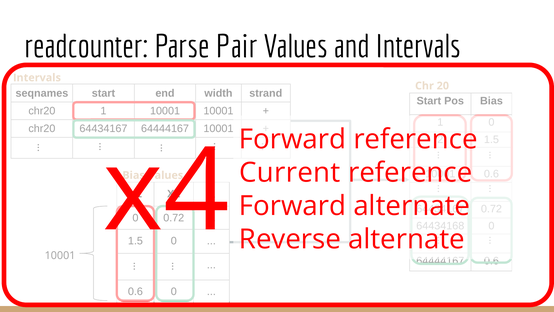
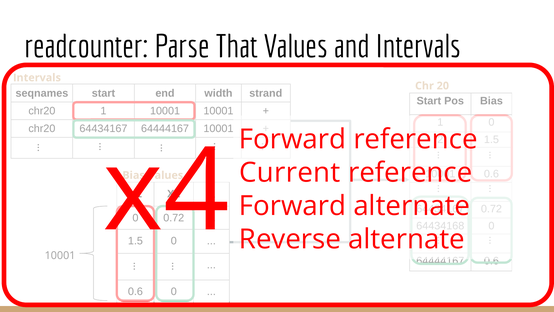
Pair: Pair -> That (237, 47)
